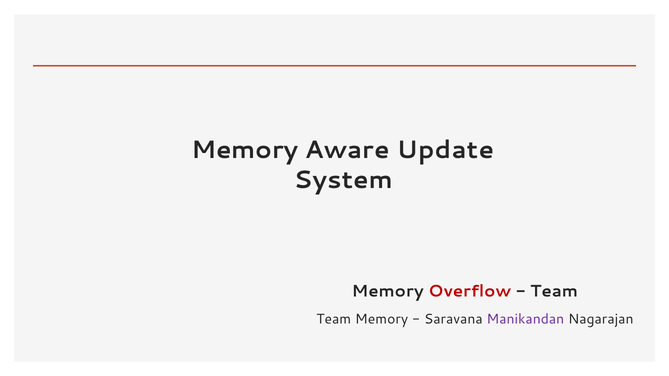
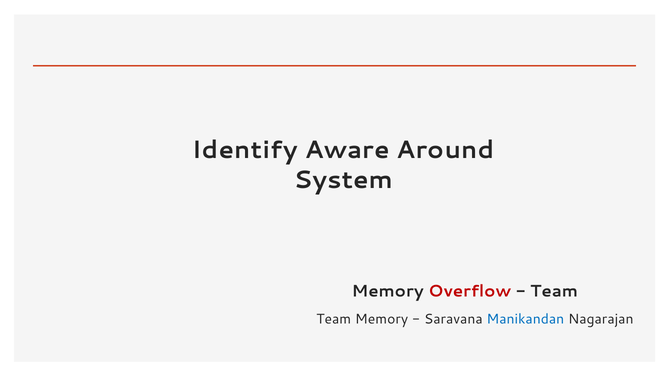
Memory: Memory -> Identify (245, 150)
Update: Update -> Around (445, 150)
Manikandan colour: purple -> blue (525, 319)
